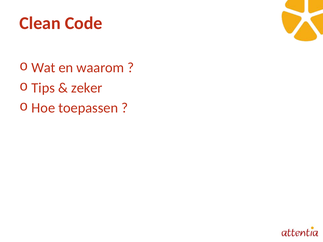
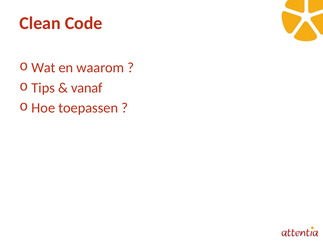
zeker: zeker -> vanaf (87, 88)
